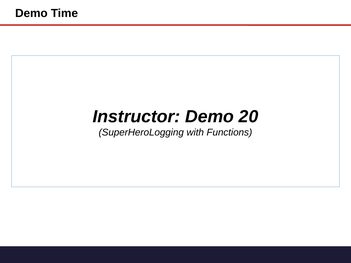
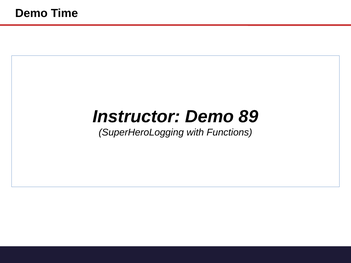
20: 20 -> 89 (249, 117)
